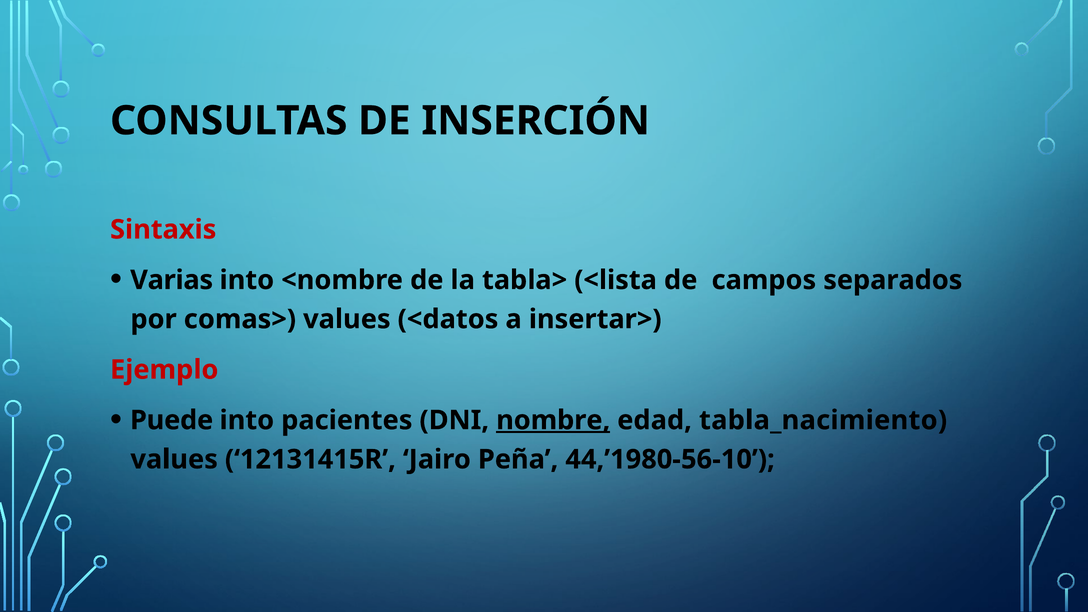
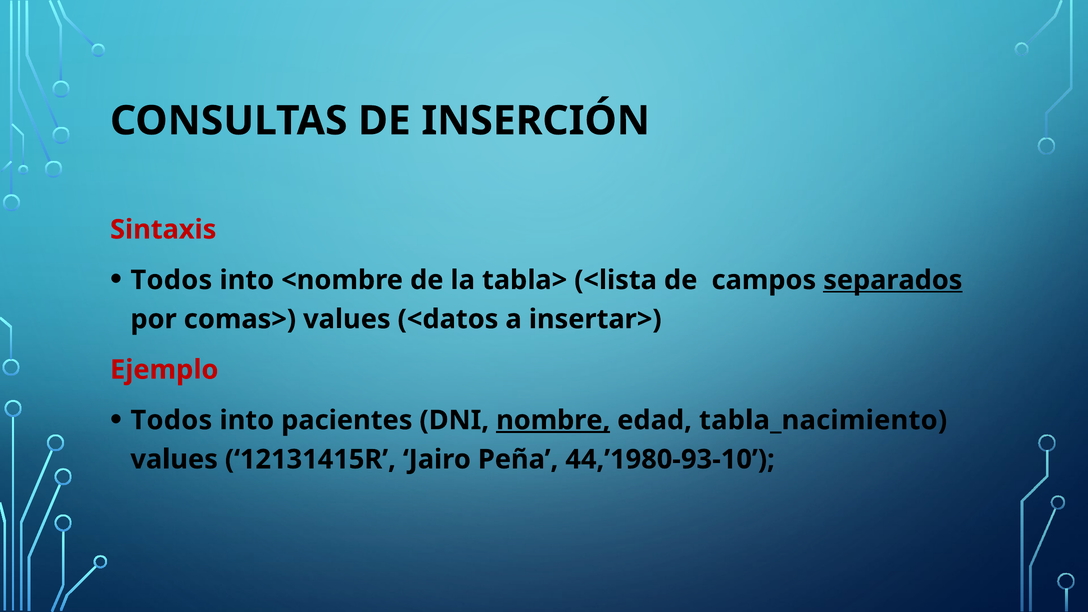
Varias: Varias -> Todos (171, 280)
separados underline: none -> present (893, 280)
Puede: Puede -> Todos (171, 420)
44,’1980-56-10: 44,’1980-56-10 -> 44,’1980-93-10 (670, 459)
